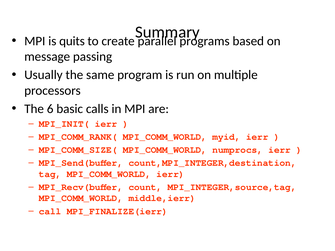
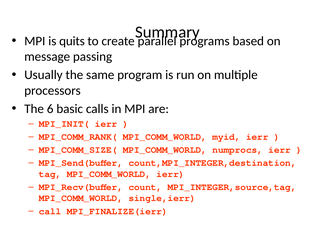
middle,ierr: middle,ierr -> single,ierr (162, 198)
